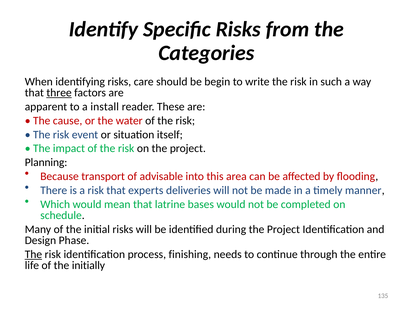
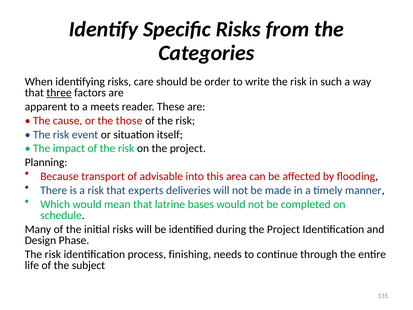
begin: begin -> order (217, 82)
install: install -> meets (105, 107)
water: water -> those (129, 121)
The underline: present -> none (33, 254)
initially: initially -> subject (88, 265)
